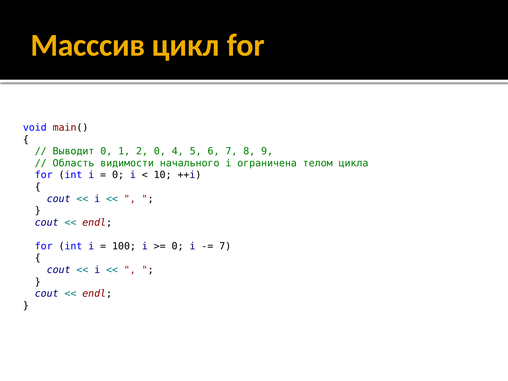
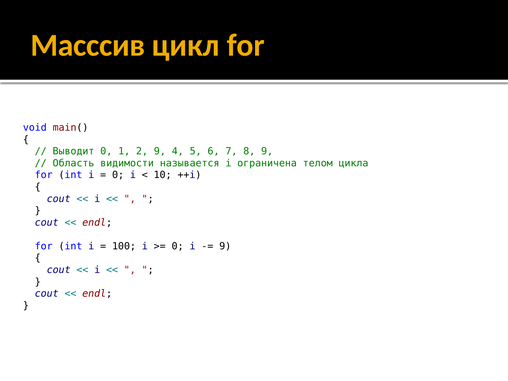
2 0: 0 -> 9 (160, 151)
начального: начального -> называется (190, 163)
7: 7 -> 9 (225, 246)
